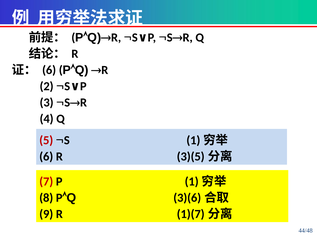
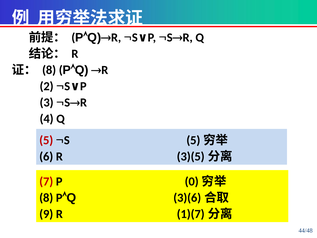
6: 6 -> 8 (49, 70)
S 1: 1 -> 5 (193, 140)
P 1: 1 -> 0 (192, 181)
